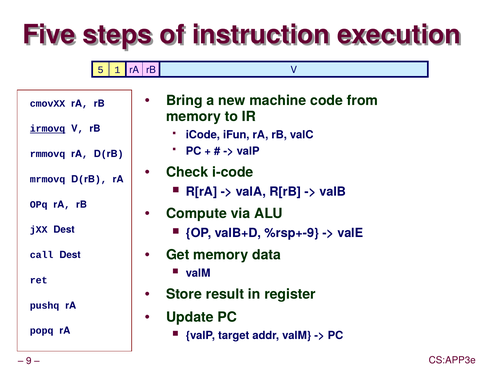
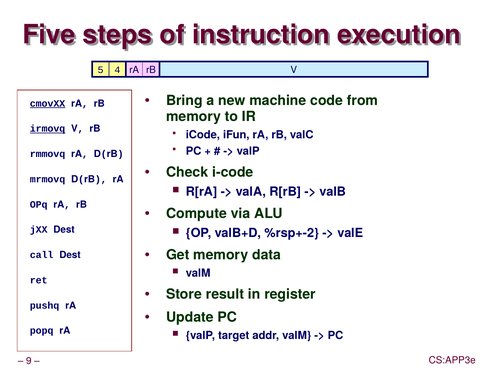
1: 1 -> 4 (117, 70)
cmovXX underline: none -> present (48, 103)
%rsp+-9: %rsp+-9 -> %rsp+-2 (292, 233)
